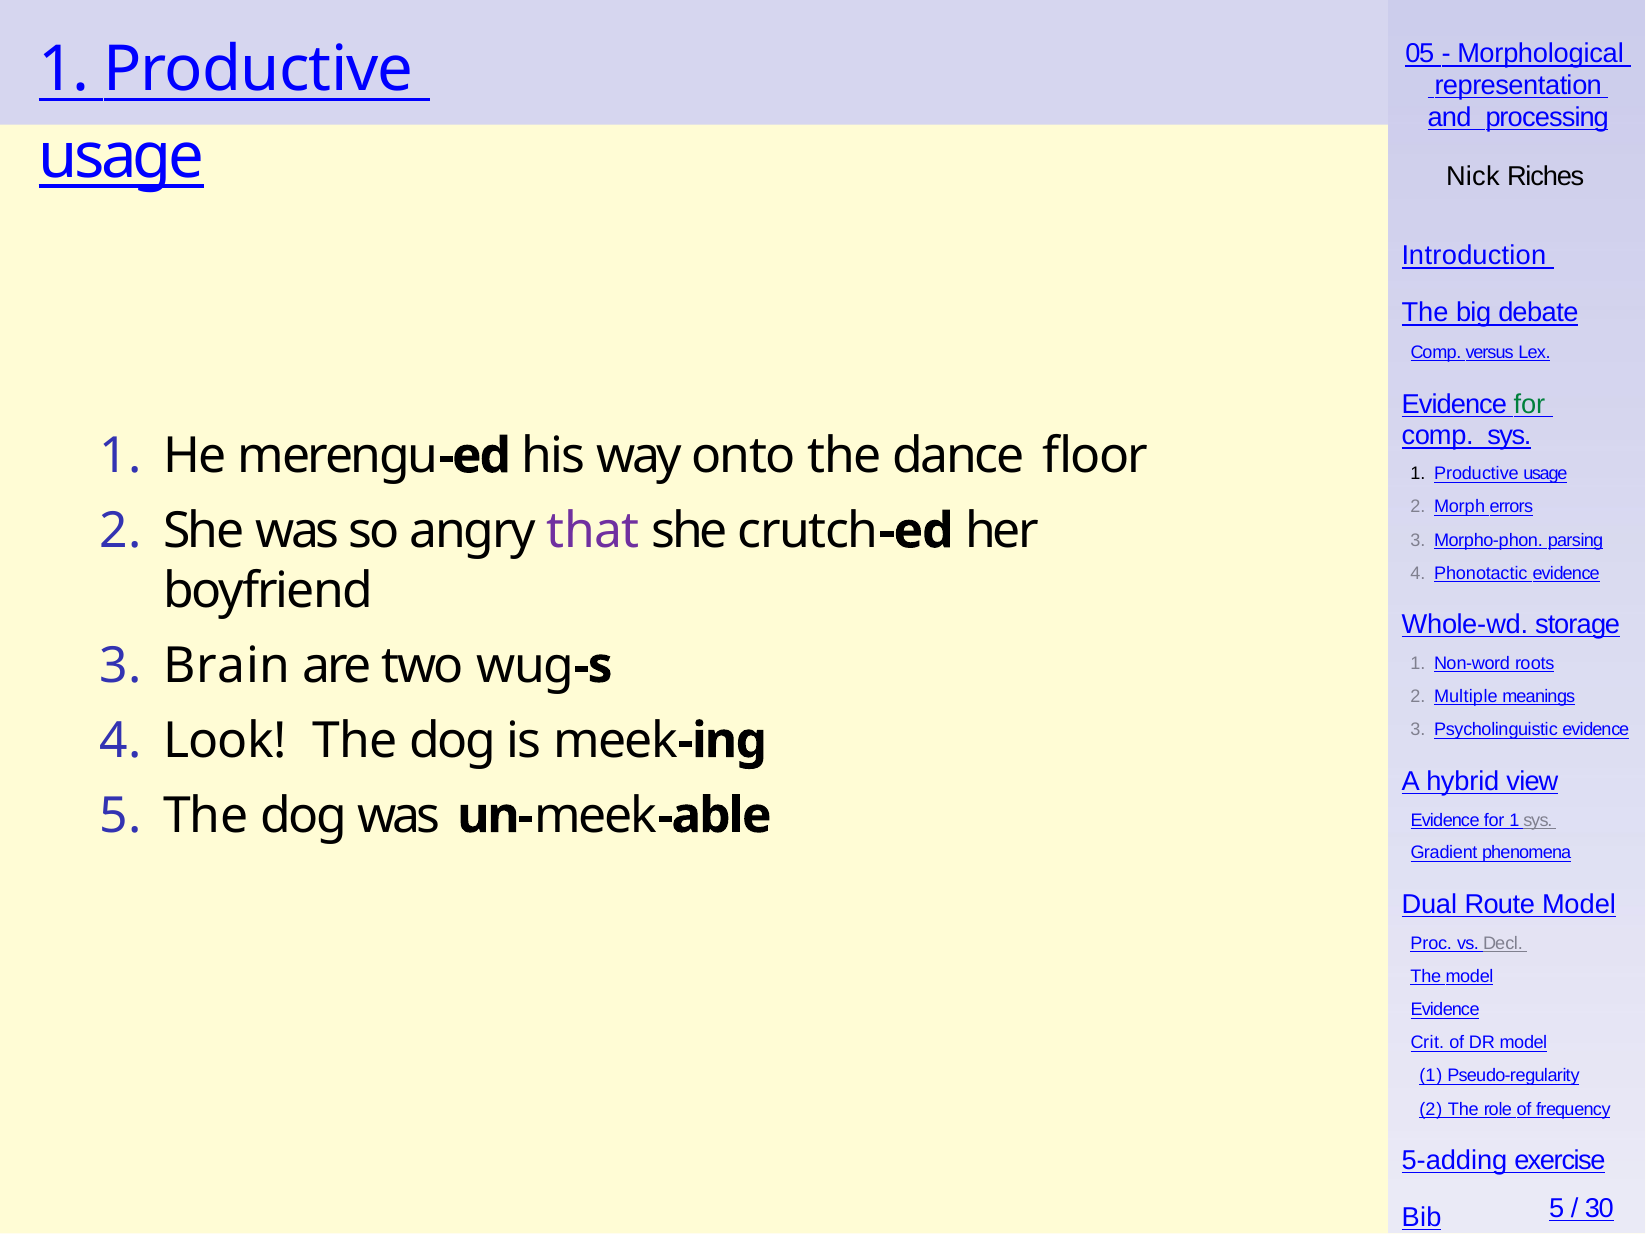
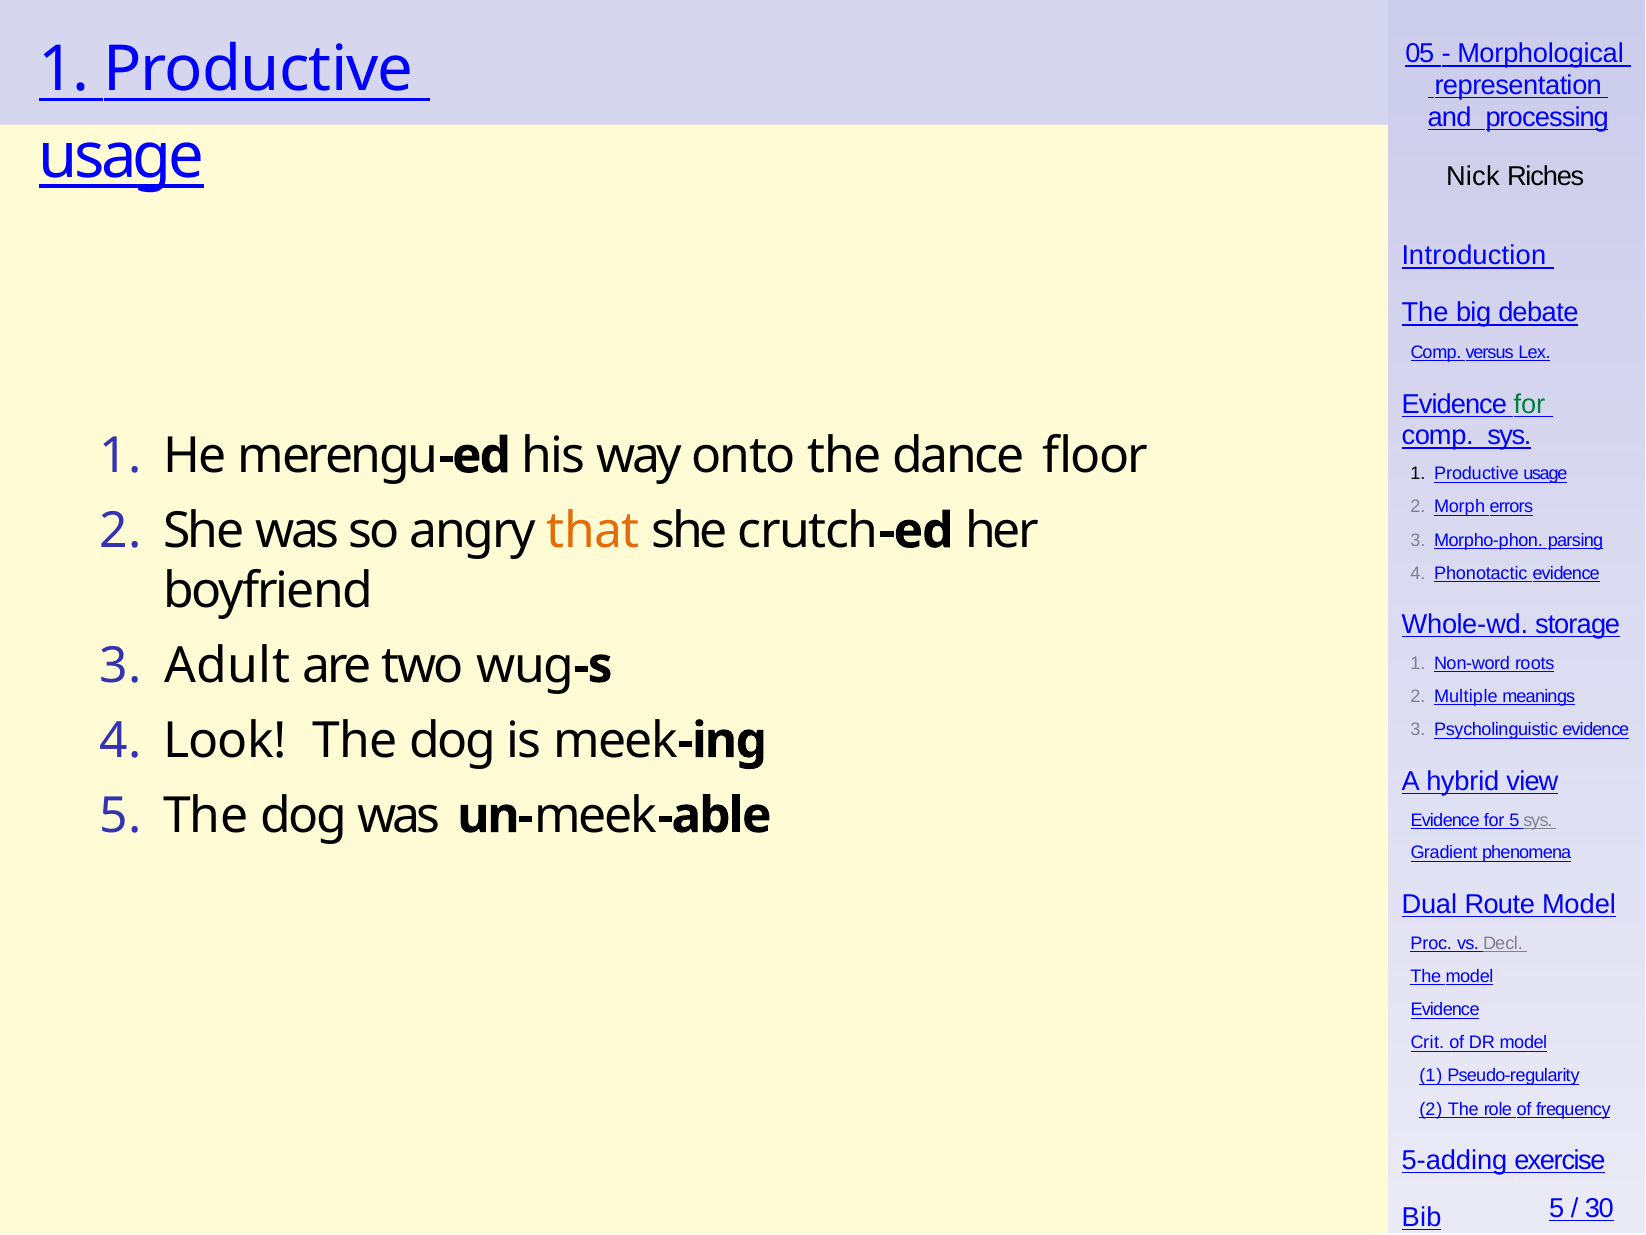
that colour: purple -> orange (593, 531)
Brain: Brain -> Adult (227, 666)
for 1: 1 -> 5 (1514, 820)
